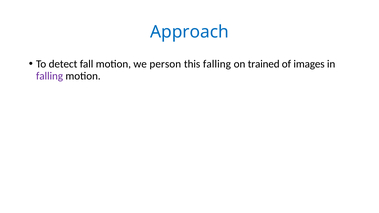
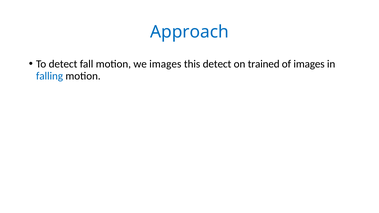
we person: person -> images (165, 64)
this falling: falling -> detect (217, 64)
falling colour: purple -> blue (50, 76)
